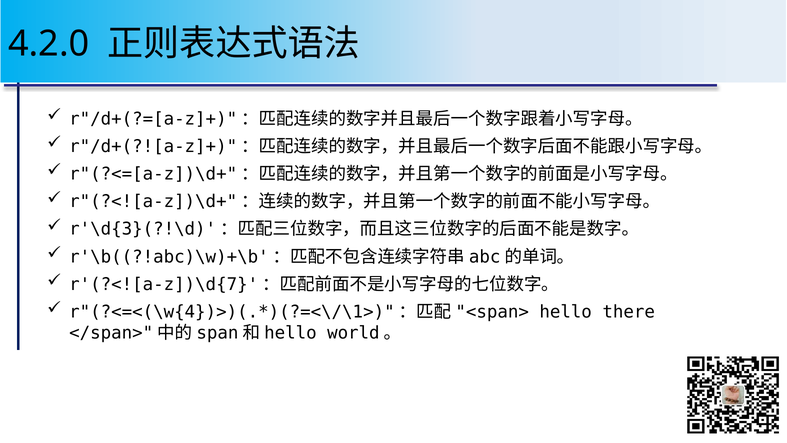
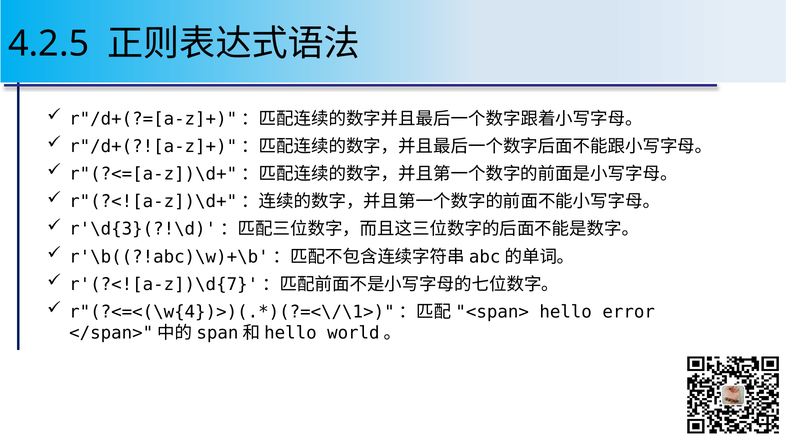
4.2.0: 4.2.0 -> 4.2.5 (49, 44)
there: there -> error (629, 312)
